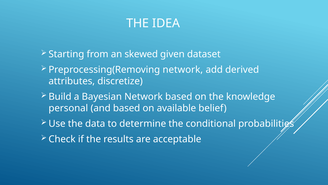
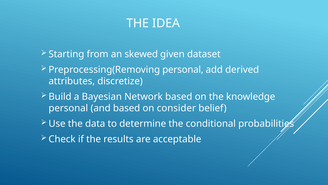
Preprocessing(Removing network: network -> personal (183, 70)
available: available -> consider (176, 108)
